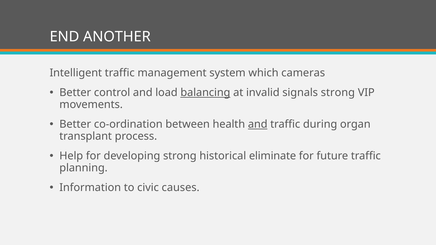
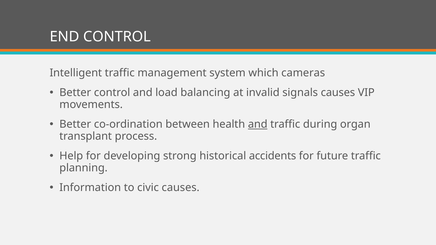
END ANOTHER: ANOTHER -> CONTROL (117, 37)
balancing underline: present -> none (205, 93)
signals strong: strong -> causes (338, 93)
eliminate: eliminate -> accidents (273, 156)
